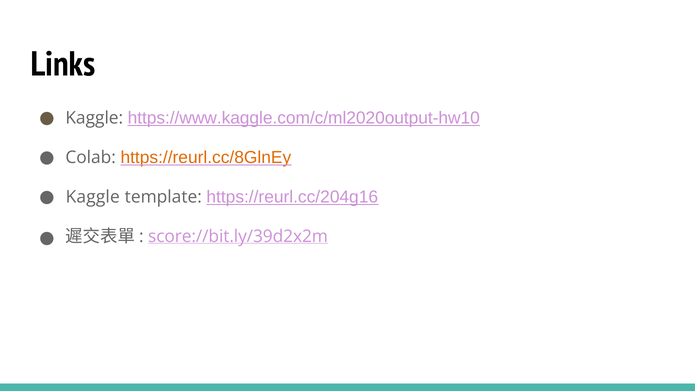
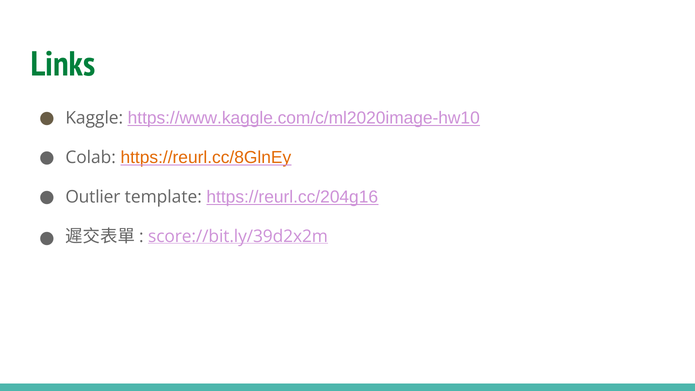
Links colour: black -> green (63, 64)
https://www.kaggle.com/c/ml2020output-hw10: https://www.kaggle.com/c/ml2020output-hw10 -> https://www.kaggle.com/c/ml2020image-hw10 (304, 118)
Kaggle: Kaggle -> Outlier (93, 197)
